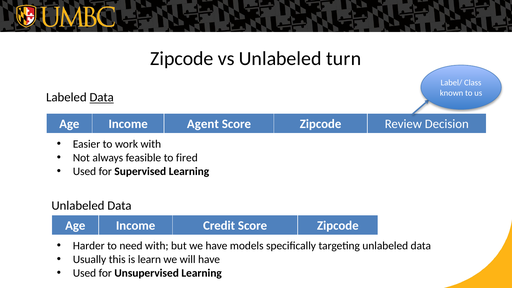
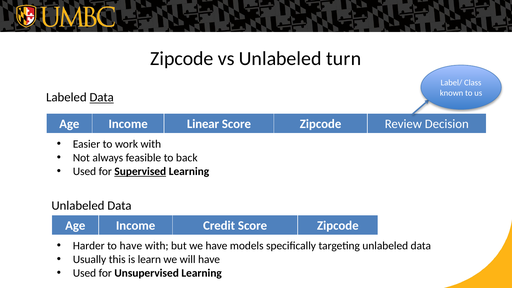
Agent: Agent -> Linear (203, 124)
fired: fired -> back (187, 158)
Supervised underline: none -> present (140, 172)
to need: need -> have (131, 246)
